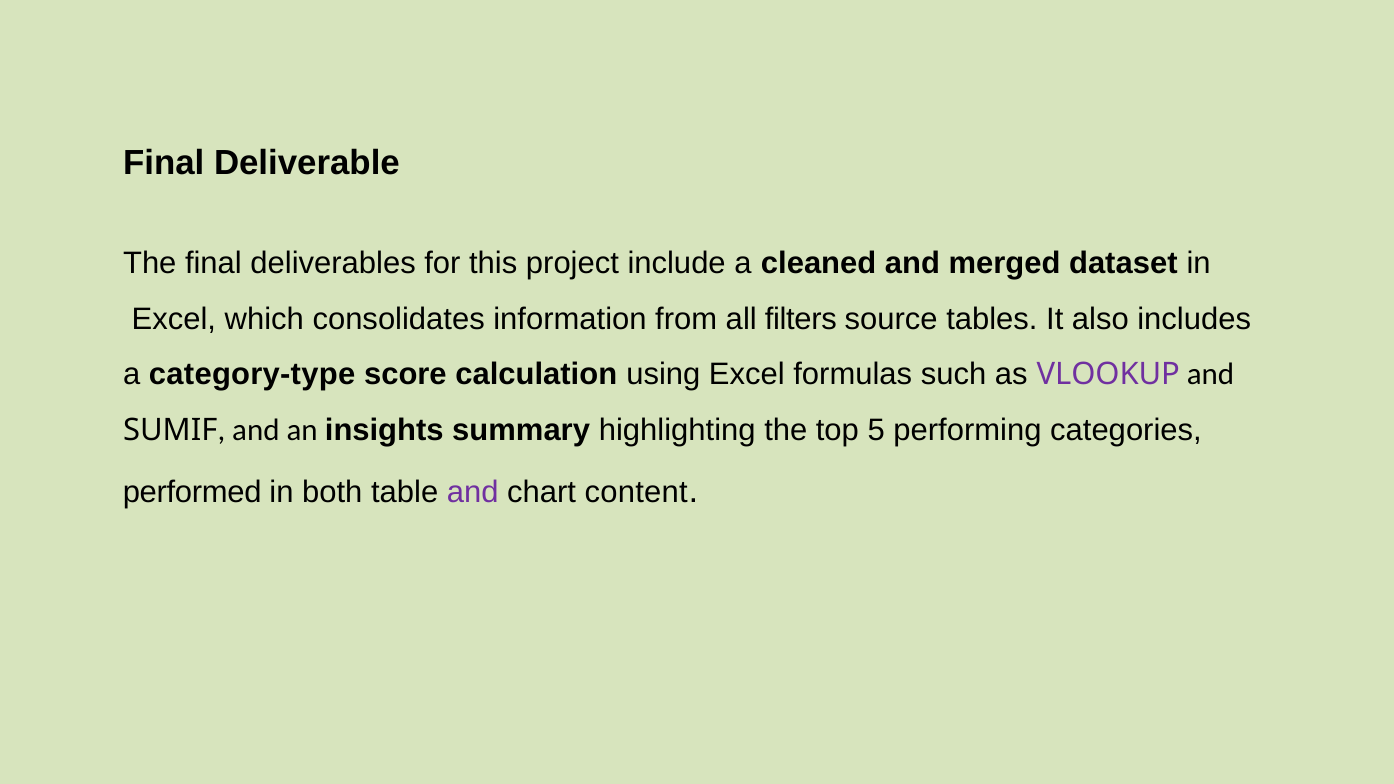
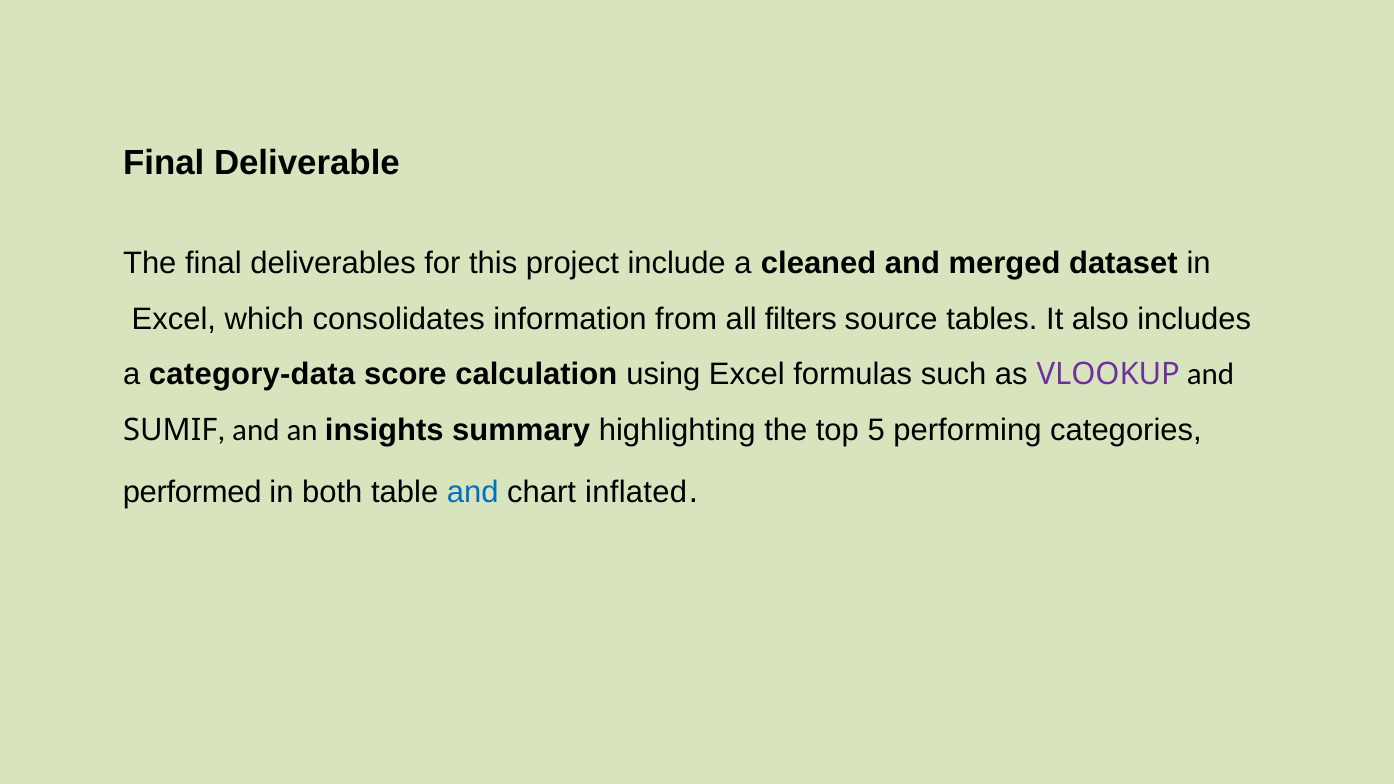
category-type: category-type -> category-data (252, 375)
and colour: purple -> blue (473, 492)
content: content -> inflated (636, 492)
